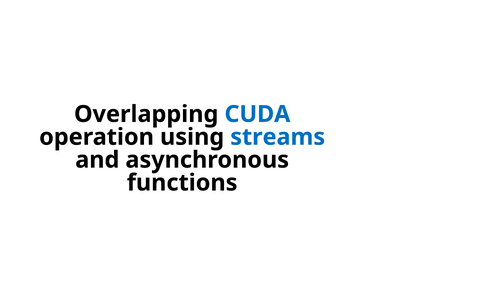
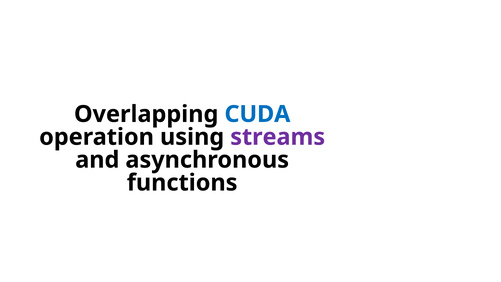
streams colour: blue -> purple (278, 137)
